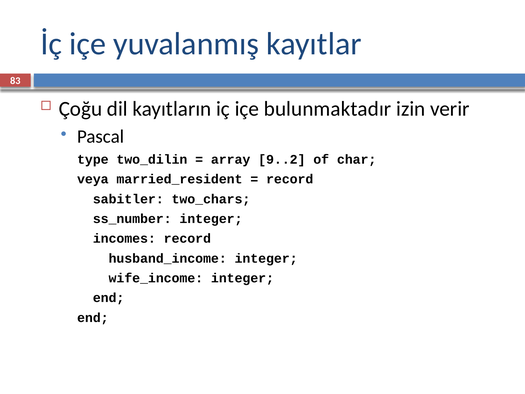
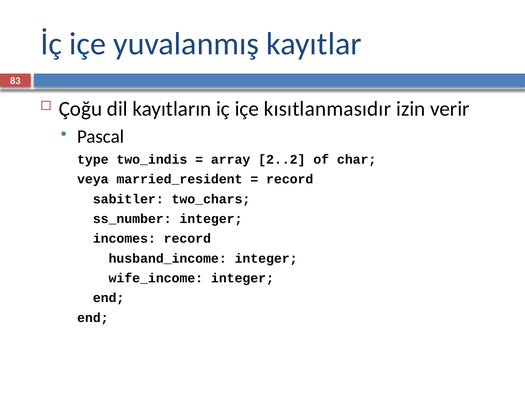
bulunmaktadır: bulunmaktadır -> kısıtlanmasıdır (328, 109)
two_dilin: two_dilin -> two_indis (152, 159)
9..2: 9..2 -> 2..2 (282, 159)
